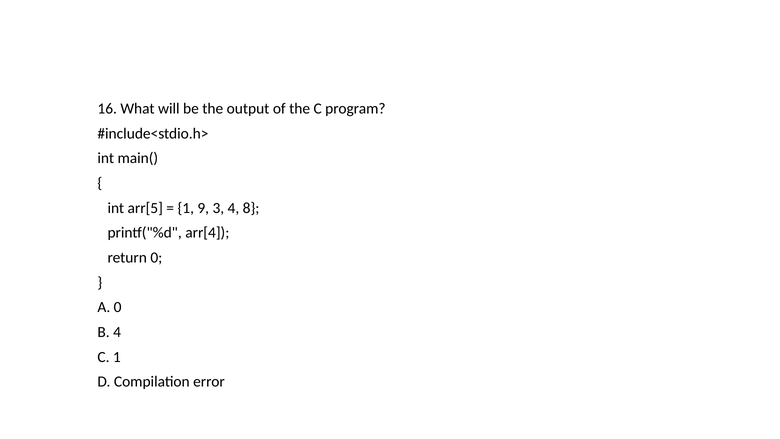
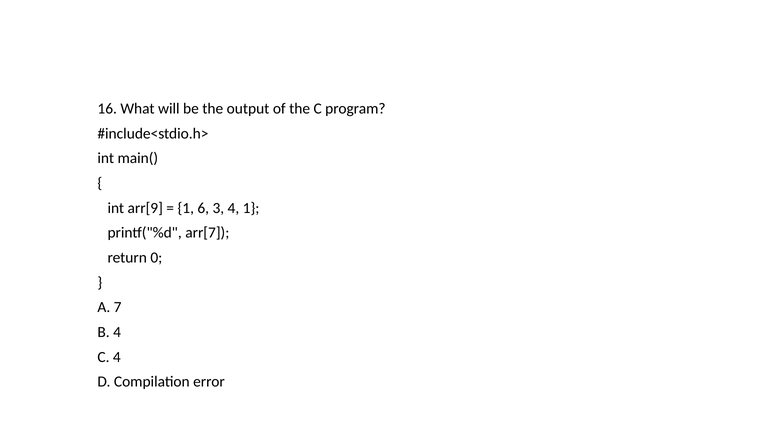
arr[5: arr[5 -> arr[9 (145, 208)
9: 9 -> 6 (203, 208)
4 8: 8 -> 1 (251, 208)
arr[4: arr[4 -> arr[7 (207, 233)
A 0: 0 -> 7 (118, 307)
C 1: 1 -> 4 (117, 357)
